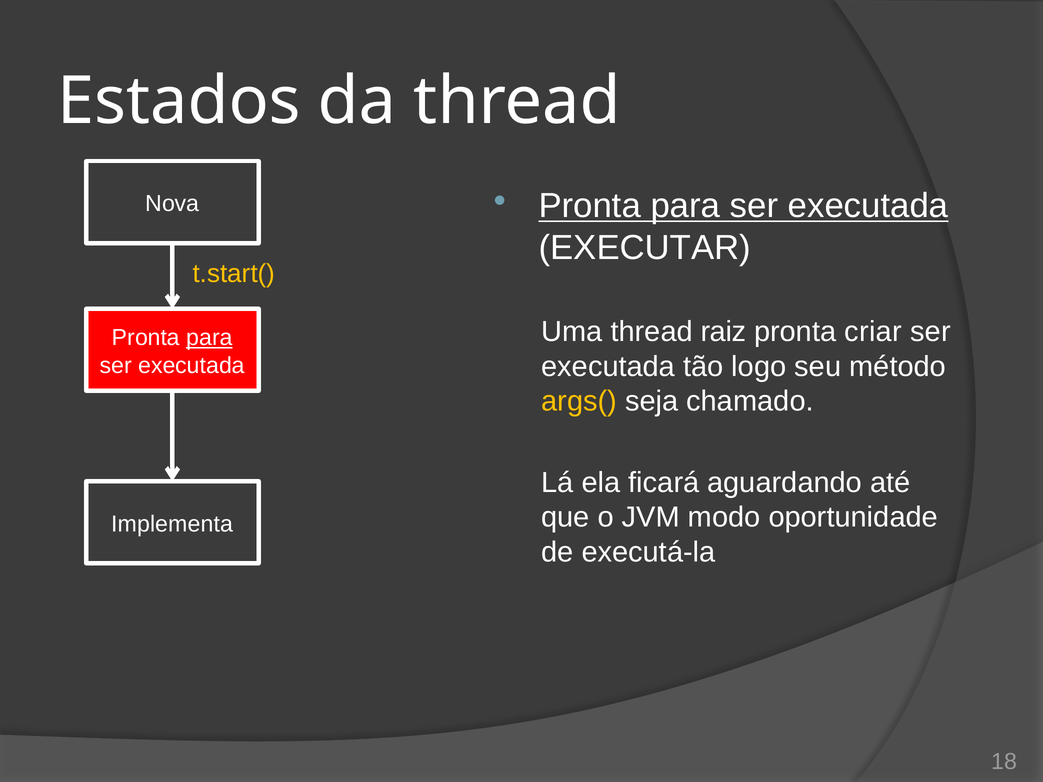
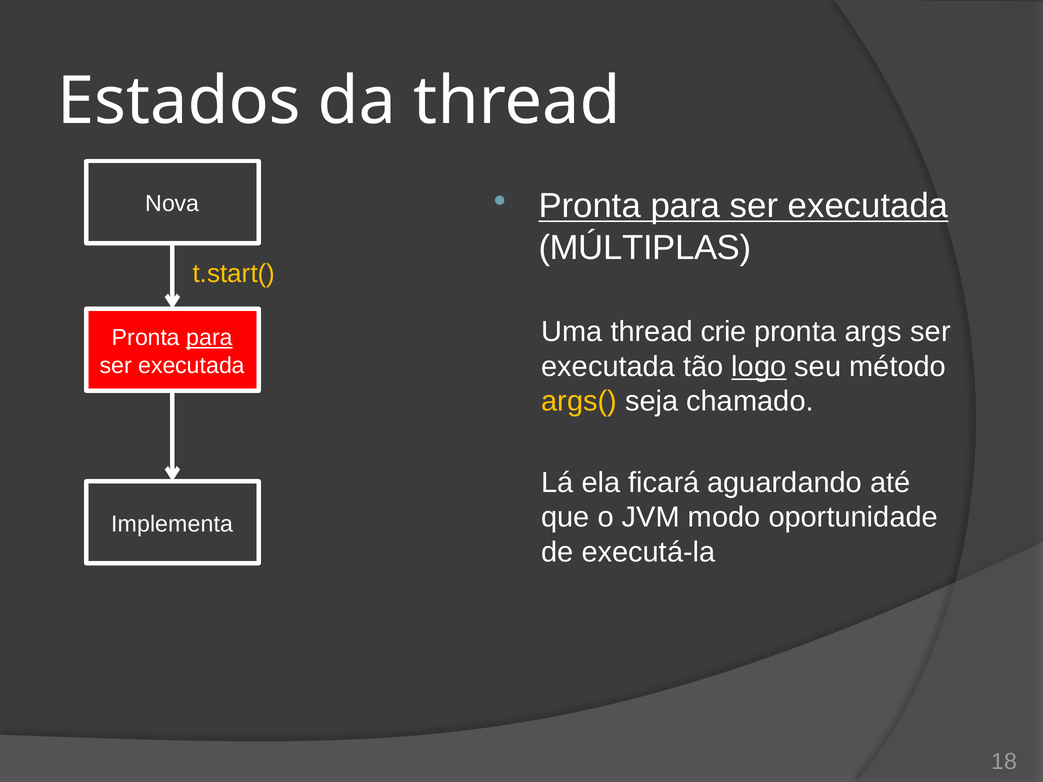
EXECUTAR: EXECUTAR -> MÚLTIPLAS (645, 248)
raiz: raiz -> crie (723, 332)
criar: criar -> args (873, 332)
logo underline: none -> present (759, 367)
